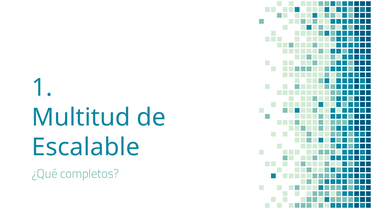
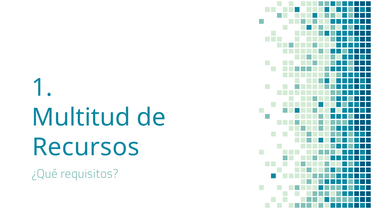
Escalable: Escalable -> Recursos (86, 147)
completos: completos -> requisitos (89, 174)
